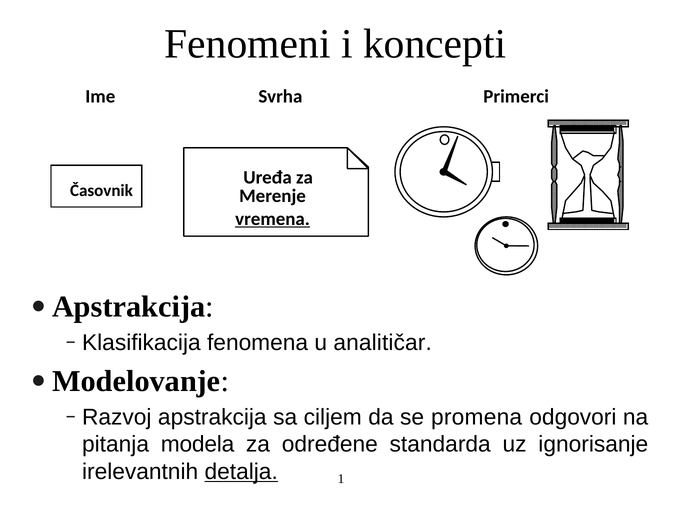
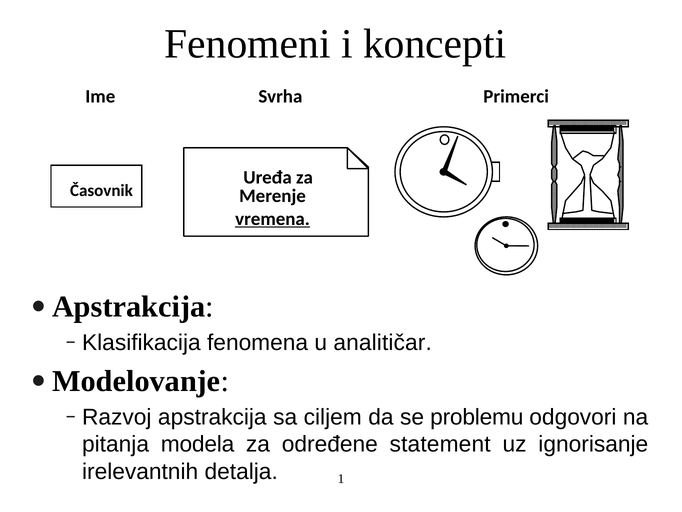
promena: promena -> problemu (477, 417)
standarda: standarda -> statement (440, 444)
detalja underline: present -> none (241, 471)
